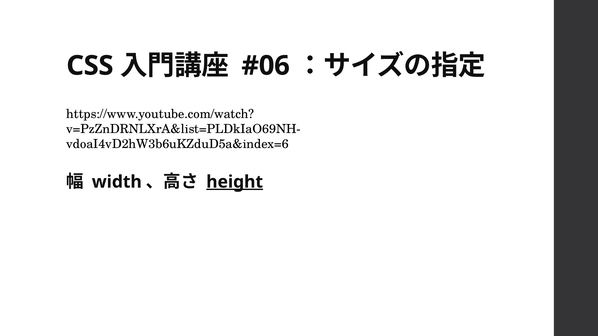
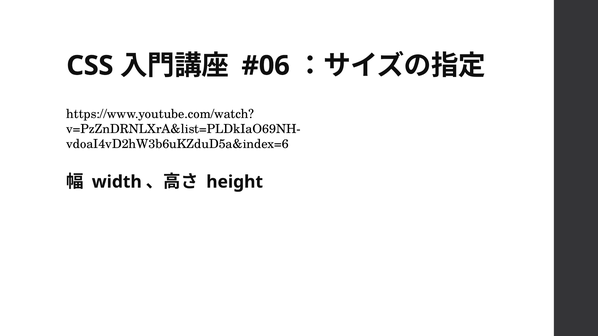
height underline: present -> none (235, 182)
